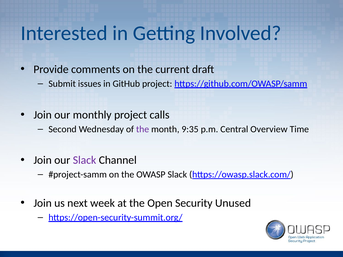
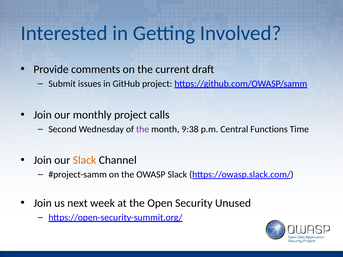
9:35: 9:35 -> 9:38 (190, 129)
Overview: Overview -> Functions (269, 129)
Slack colour: purple -> orange (85, 160)
